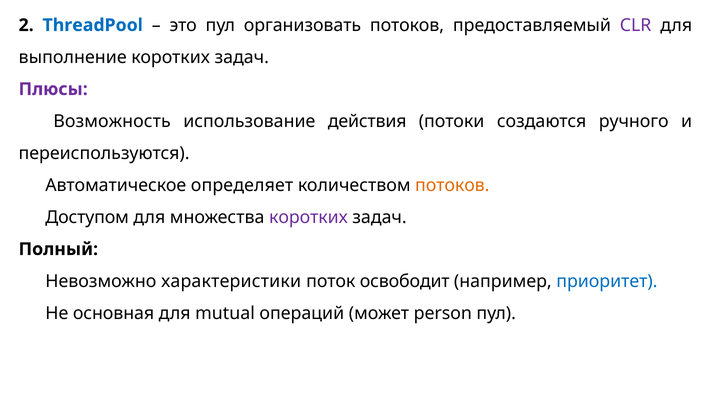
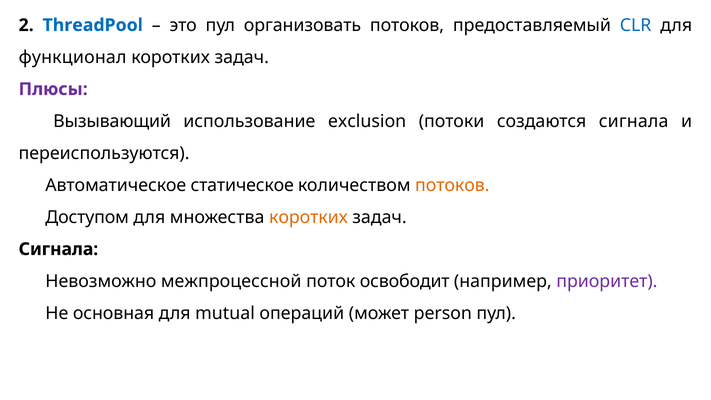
CLR colour: purple -> blue (636, 25)
выполнение: выполнение -> функционал (73, 57)
Возможность: Возможность -> Вызывающий (112, 121)
действия: действия -> exclusion (367, 121)
создаются ручного: ручного -> сигнала (634, 121)
определяет: определяет -> статическое (242, 185)
коротких colour: purple -> orange (308, 217)
Полный: Полный -> Сигнала (58, 249)
характеристики: характеристики -> межпроцессной (231, 281)
приоритет colour: blue -> purple (607, 281)
